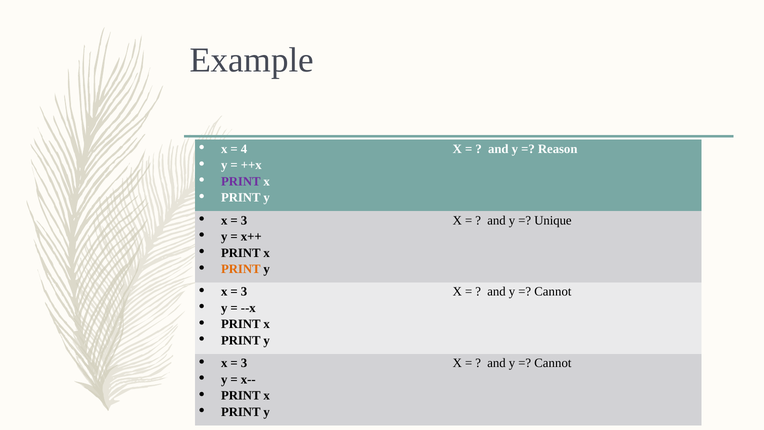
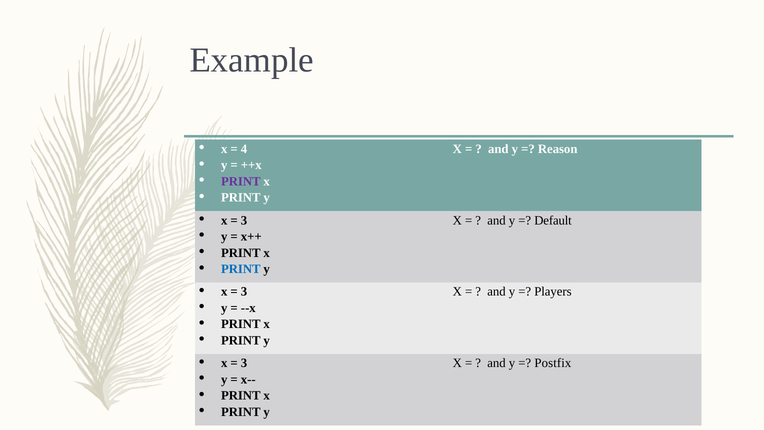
Unique: Unique -> Default (553, 220)
PRINT colour: orange -> blue (241, 269)
Cannot: Cannot -> Players (553, 292)
Cannot: Cannot -> Postfix (553, 363)
